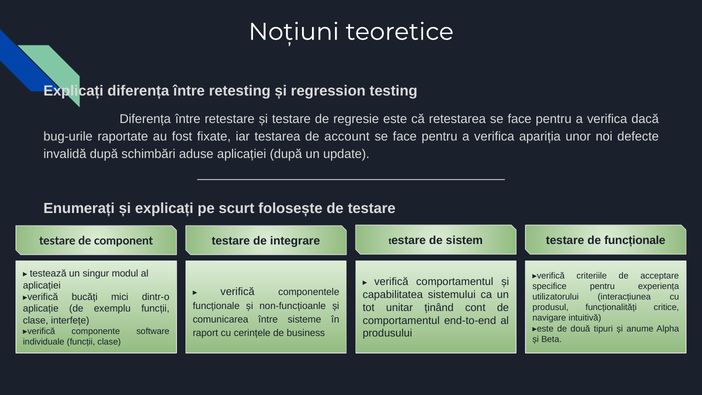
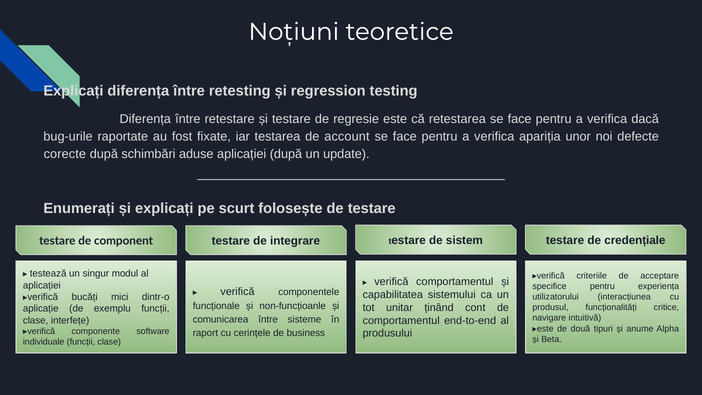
invalidă: invalidă -> corecte (65, 154)
de funcționale: funcționale -> credențiale (635, 240)
